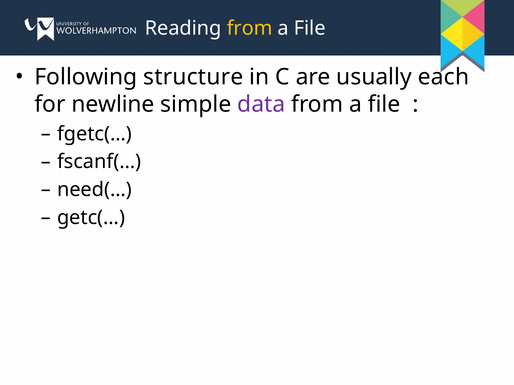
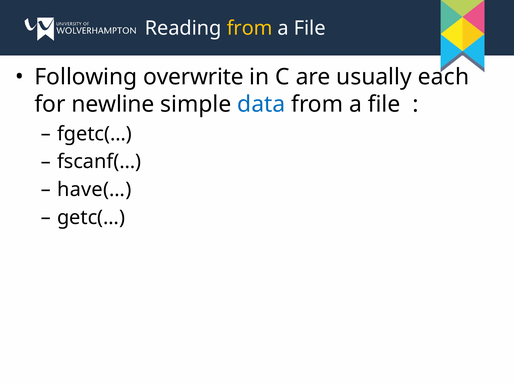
structure: structure -> overwrite (193, 77)
data colour: purple -> blue (261, 105)
need(…: need(… -> have(… (94, 190)
